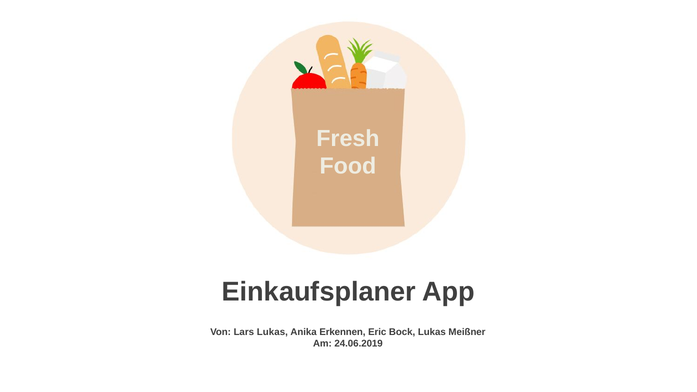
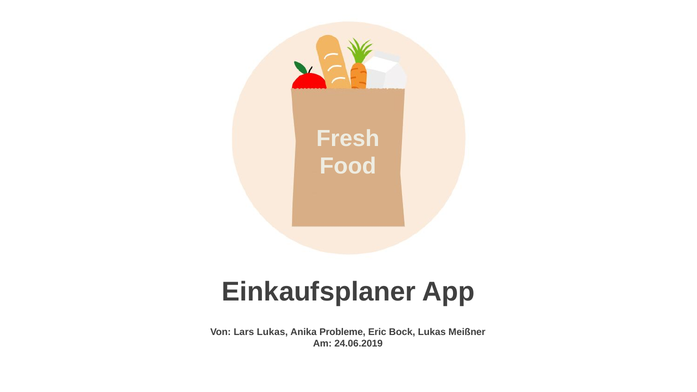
Erkennen: Erkennen -> Probleme (342, 332)
